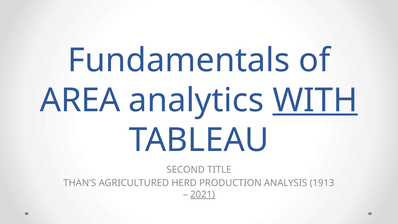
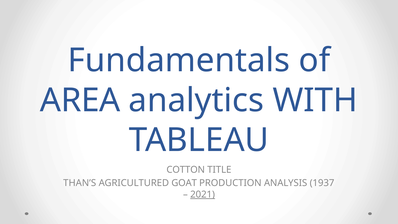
WITH underline: present -> none (315, 100)
SECOND: SECOND -> COTTON (186, 170)
HERD: HERD -> GOAT (184, 183)
1913: 1913 -> 1937 (322, 183)
